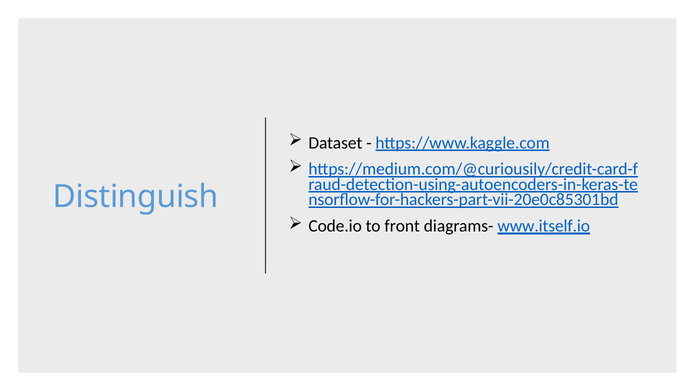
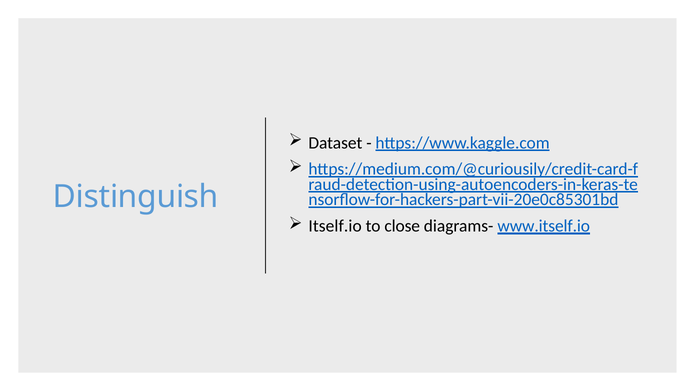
Code.io: Code.io -> Itself.io (335, 226)
front: front -> close (402, 226)
